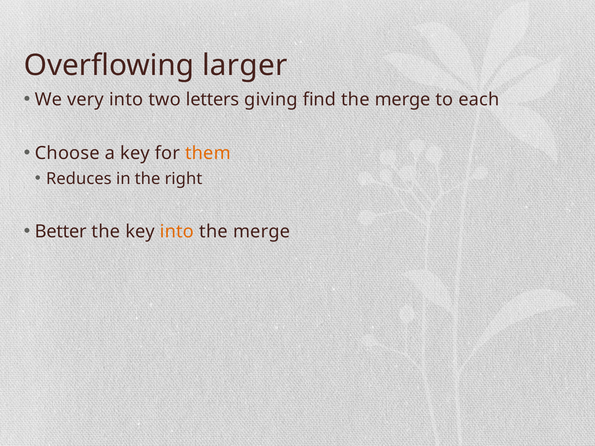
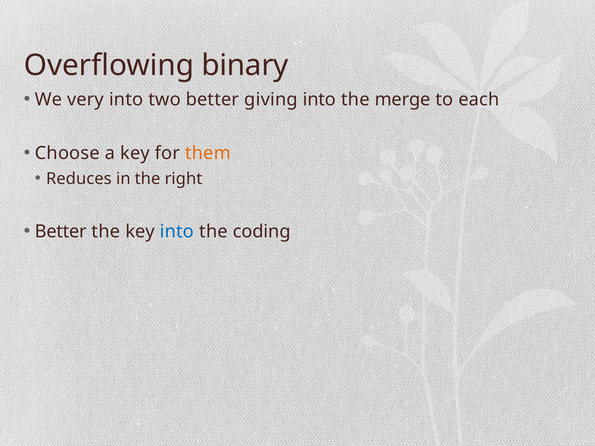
larger: larger -> binary (245, 66)
two letters: letters -> better (212, 100)
giving find: find -> into (319, 100)
into colour: orange -> blue (177, 232)
merge: merge -> coding (262, 232)
